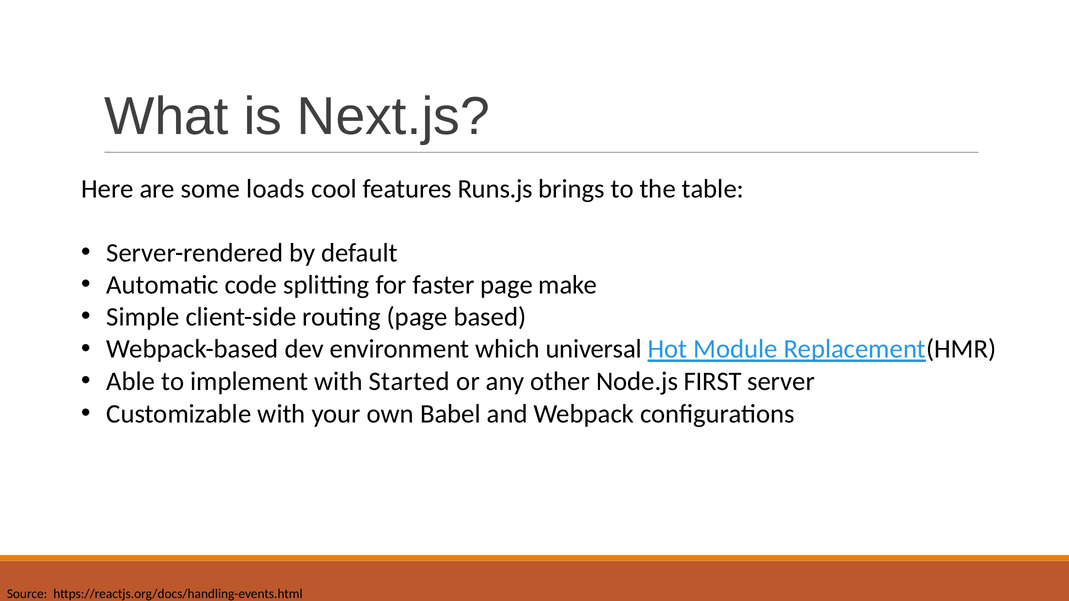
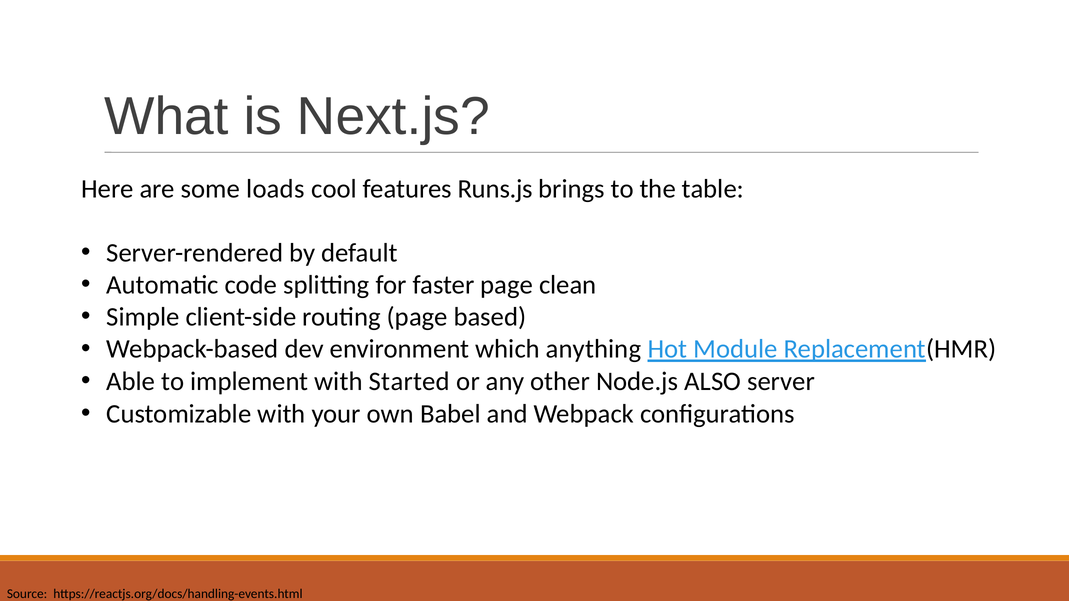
make: make -> clean (568, 285)
universal: universal -> anything (594, 349)
FIRST: FIRST -> ALSO (713, 382)
